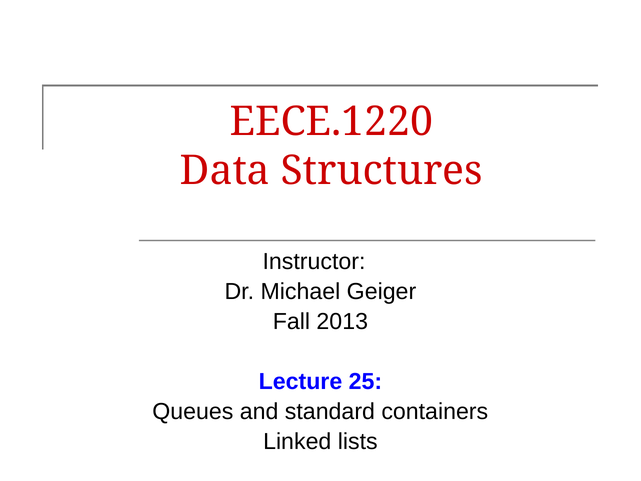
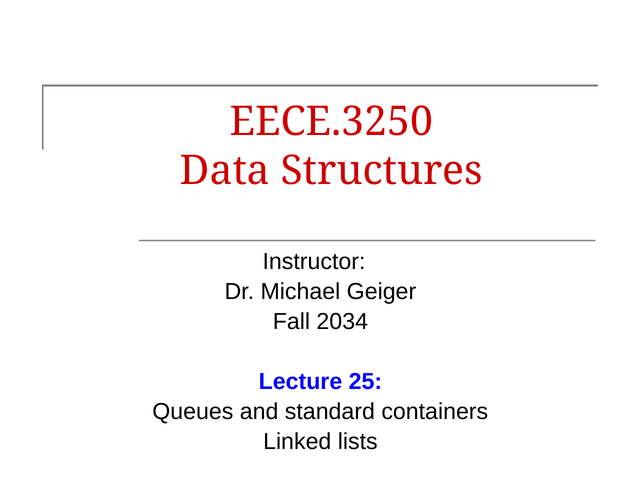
EECE.1220: EECE.1220 -> EECE.3250 (331, 121)
2013: 2013 -> 2034 (342, 321)
